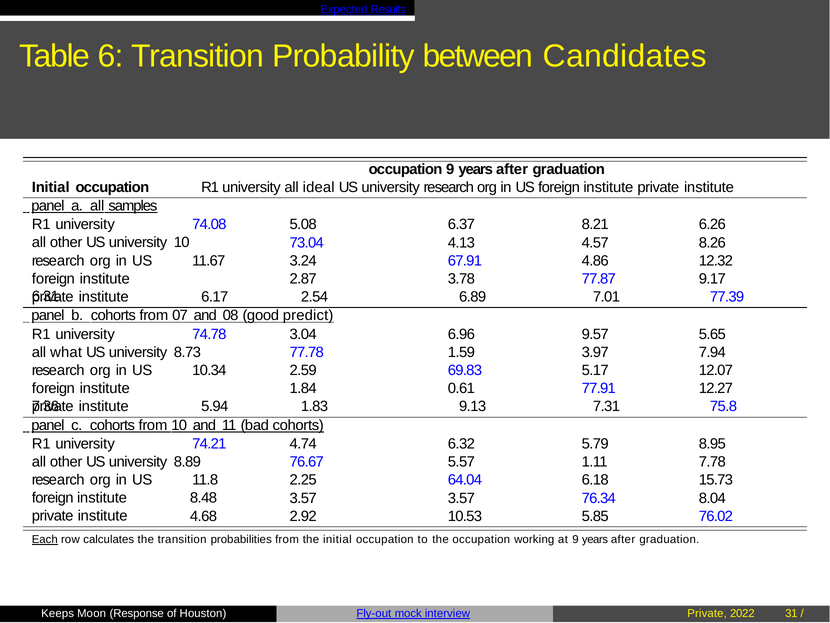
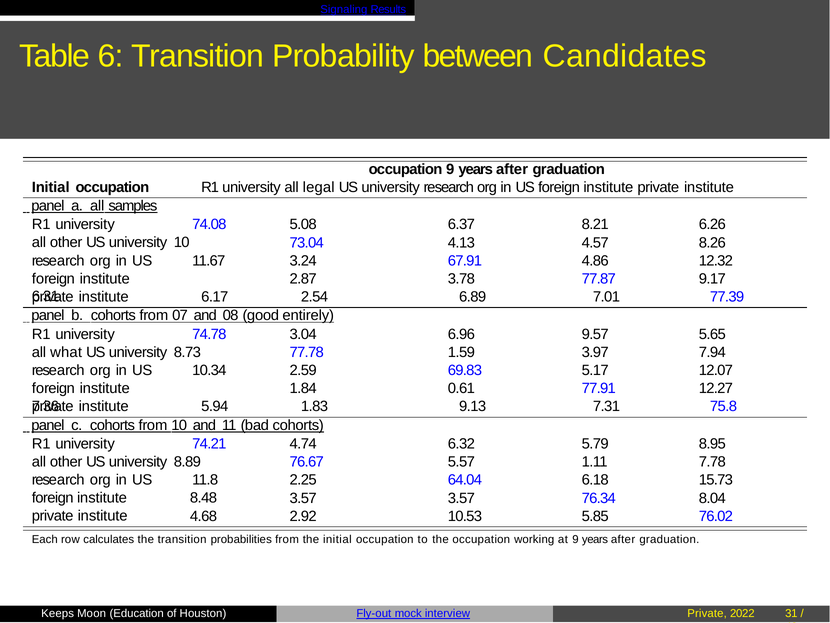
Expected: Expected -> Signaling (344, 10)
ideal: ideal -> legal (319, 187)
predict: predict -> entirely (308, 316)
Each underline: present -> none (45, 540)
Response: Response -> Education (137, 613)
